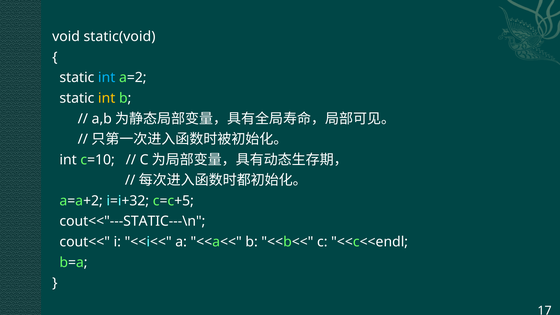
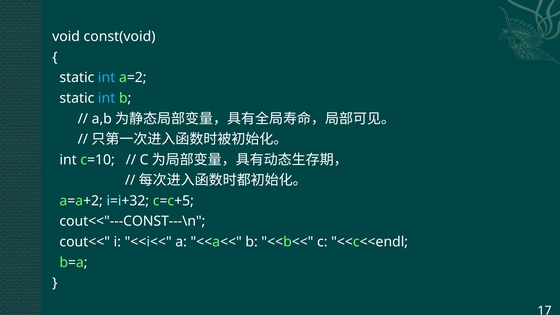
static(void: static(void -> const(void (120, 37)
int colour: yellow -> light blue (107, 98)
cout<<"---STATIC---\n: cout<<"---STATIC---\n -> cout<<"---CONST---\n (132, 221)
